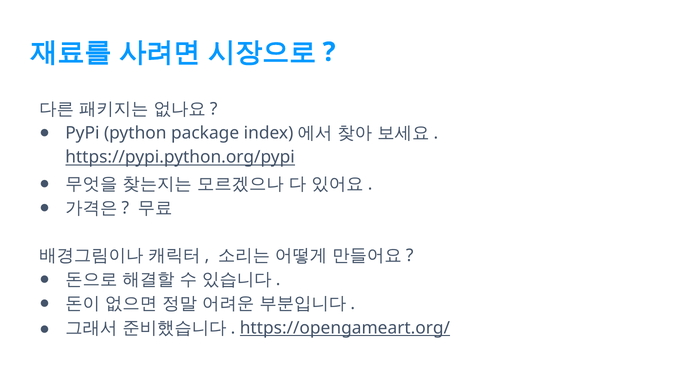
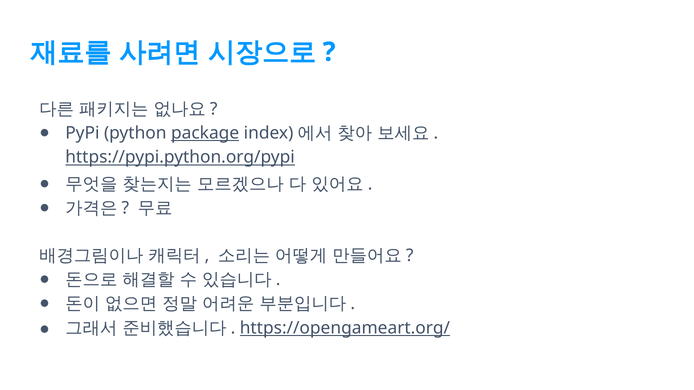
package underline: none -> present (205, 133)
